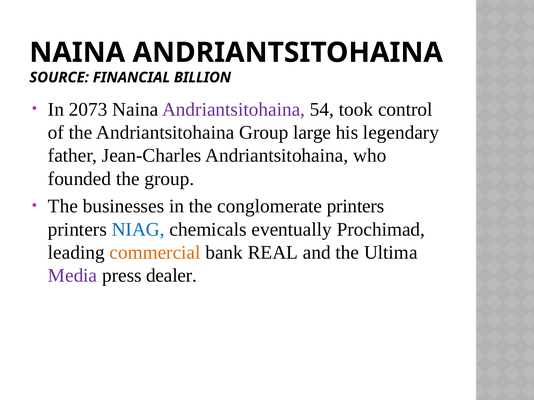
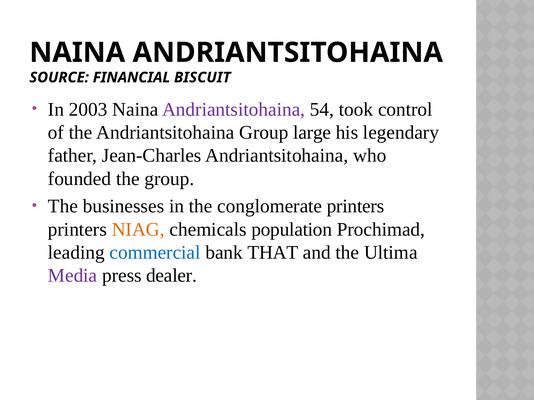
BILLION: BILLION -> BISCUIT (202, 78)
2073: 2073 -> 2003 (88, 110)
NIAG colour: blue -> orange (138, 230)
eventually: eventually -> population (292, 230)
commercial colour: orange -> blue (155, 253)
REAL: REAL -> THAT (273, 253)
